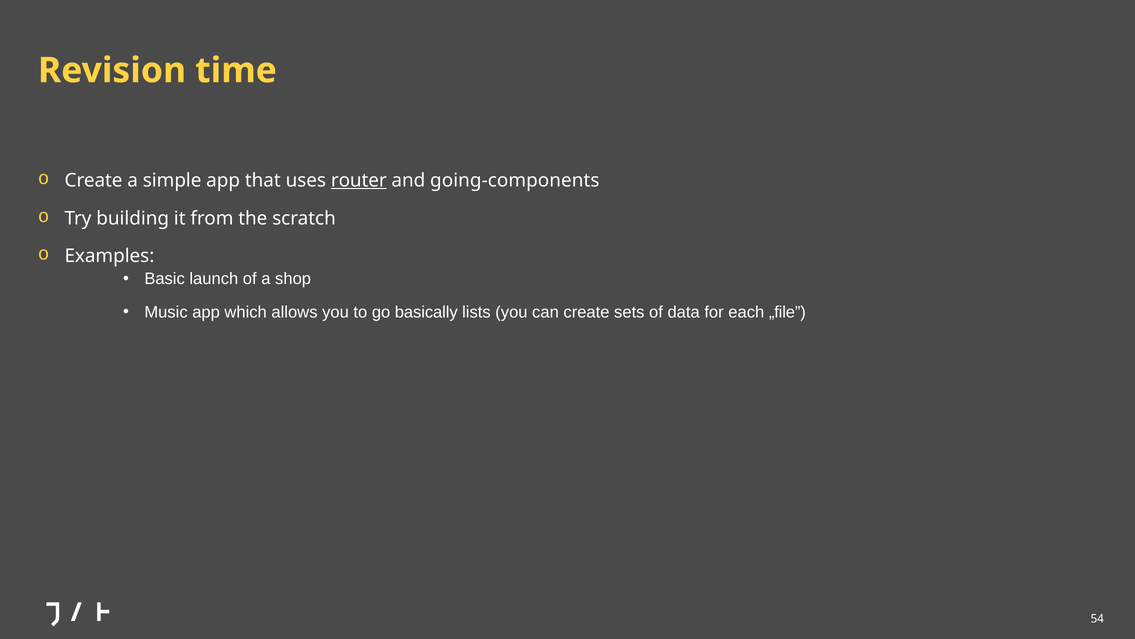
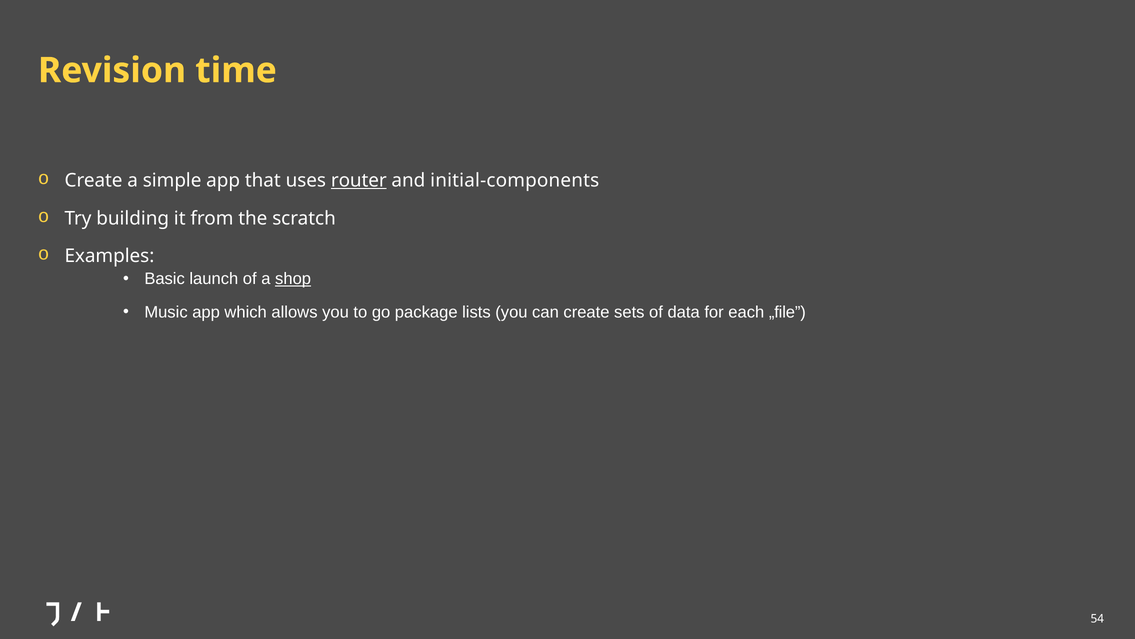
going-components: going-components -> initial-components (515, 180)
shop underline: none -> present (293, 279)
basically: basically -> package (426, 312)
